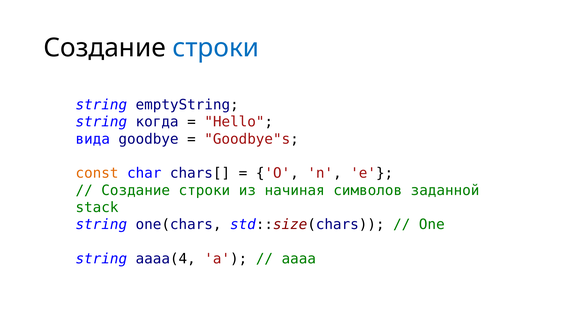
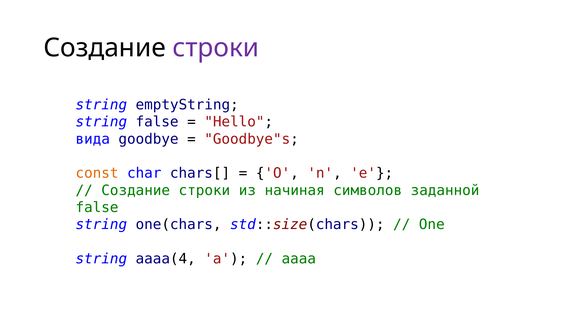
строки colour: blue -> purple (216, 48)
string когда: когда -> false (157, 122)
stack: stack -> false (97, 208)
